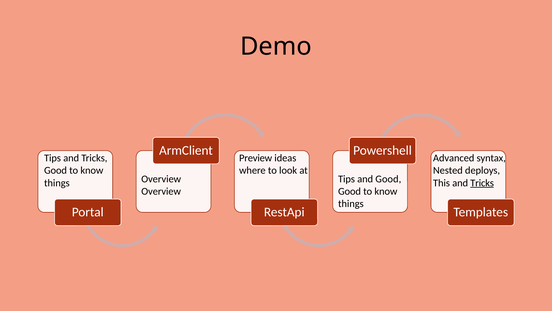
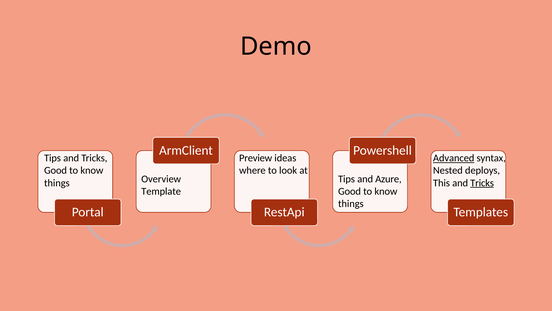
Advanced underline: none -> present (454, 158)
and Good: Good -> Azure (388, 179)
Overview: Overview -> Template (161, 191)
